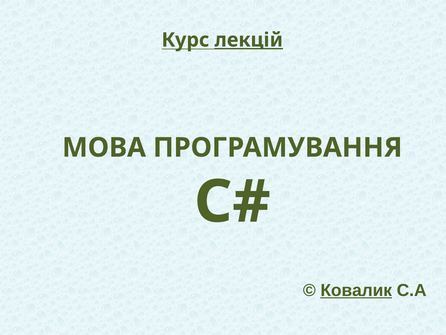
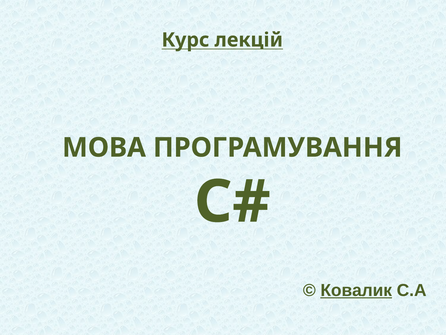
лекцій underline: present -> none (249, 40)
